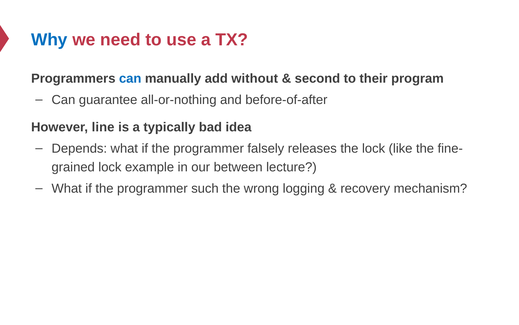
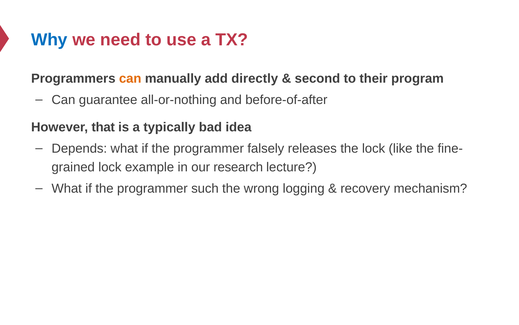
can colour: blue -> orange (130, 78)
without: without -> directly (255, 78)
line: line -> that (103, 127)
between: between -> research (238, 167)
